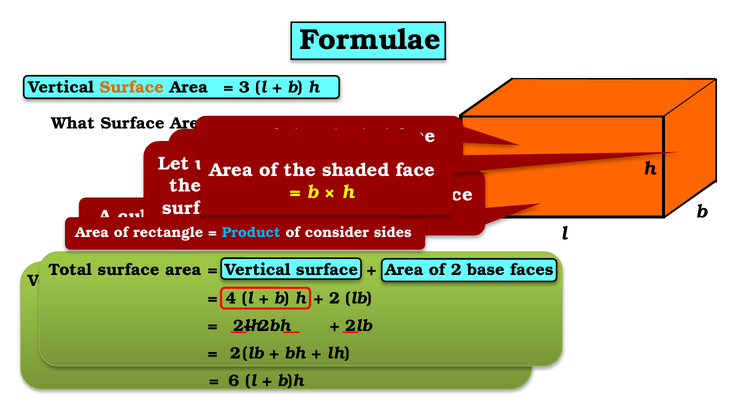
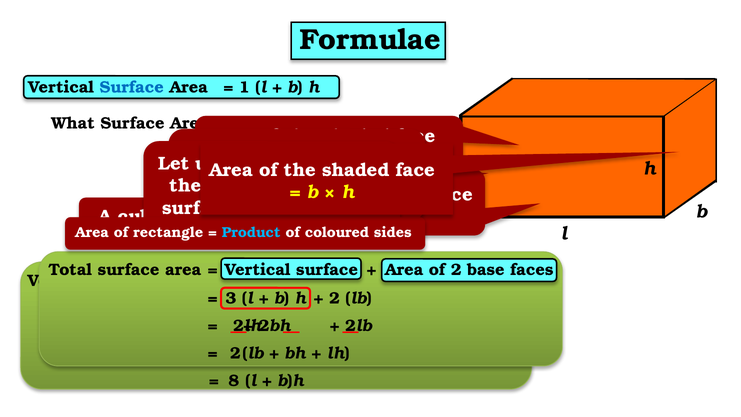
Surface colour: orange -> blue (132, 87)
3: 3 -> 1 (244, 87)
consider: consider -> coloured (337, 232)
4: 4 -> 3 (231, 298)
6: 6 -> 8 (234, 381)
